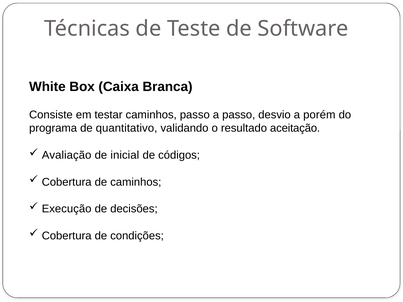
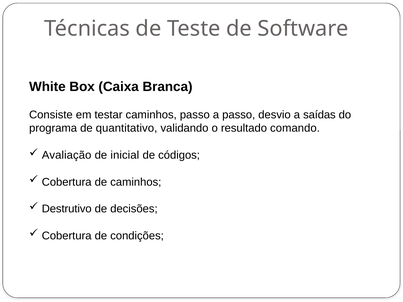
porém: porém -> saídas (319, 115)
aceitação: aceitação -> comando (295, 128)
Execução: Execução -> Destrutivo (67, 209)
